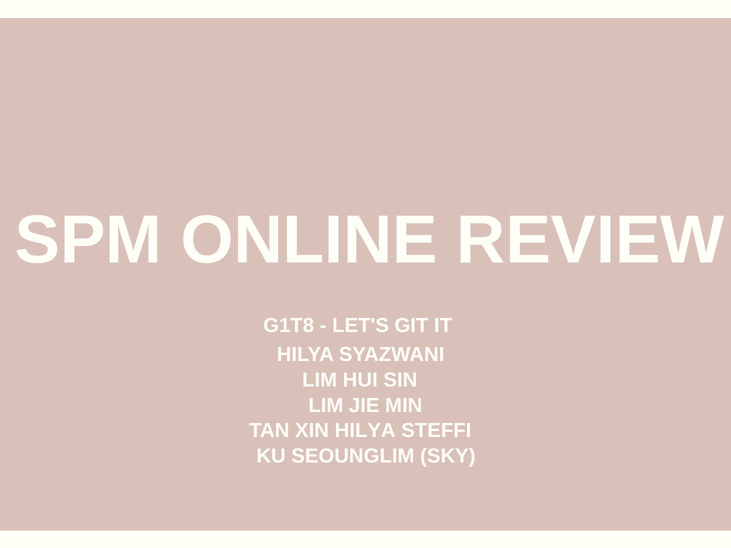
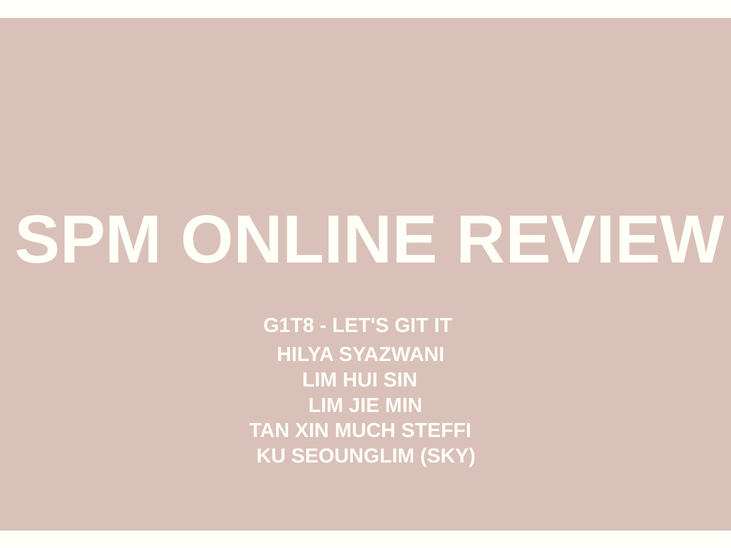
XIN HILYA: HILYA -> MUCH (365, 431)
